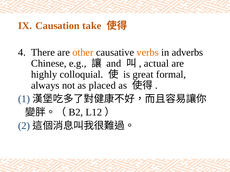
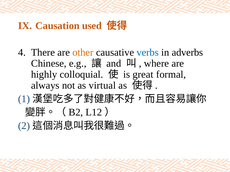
take: take -> used (92, 26)
verbs colour: orange -> blue (148, 53)
actual: actual -> where (156, 64)
placed: placed -> virtual (102, 86)
